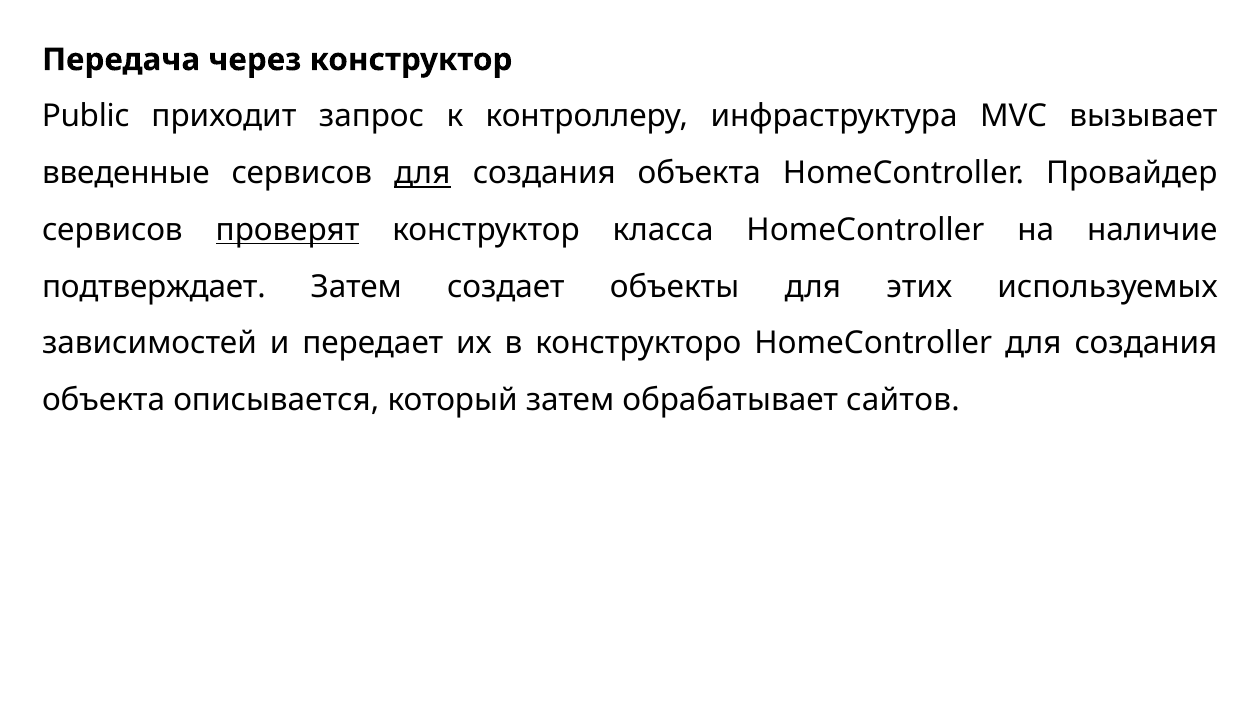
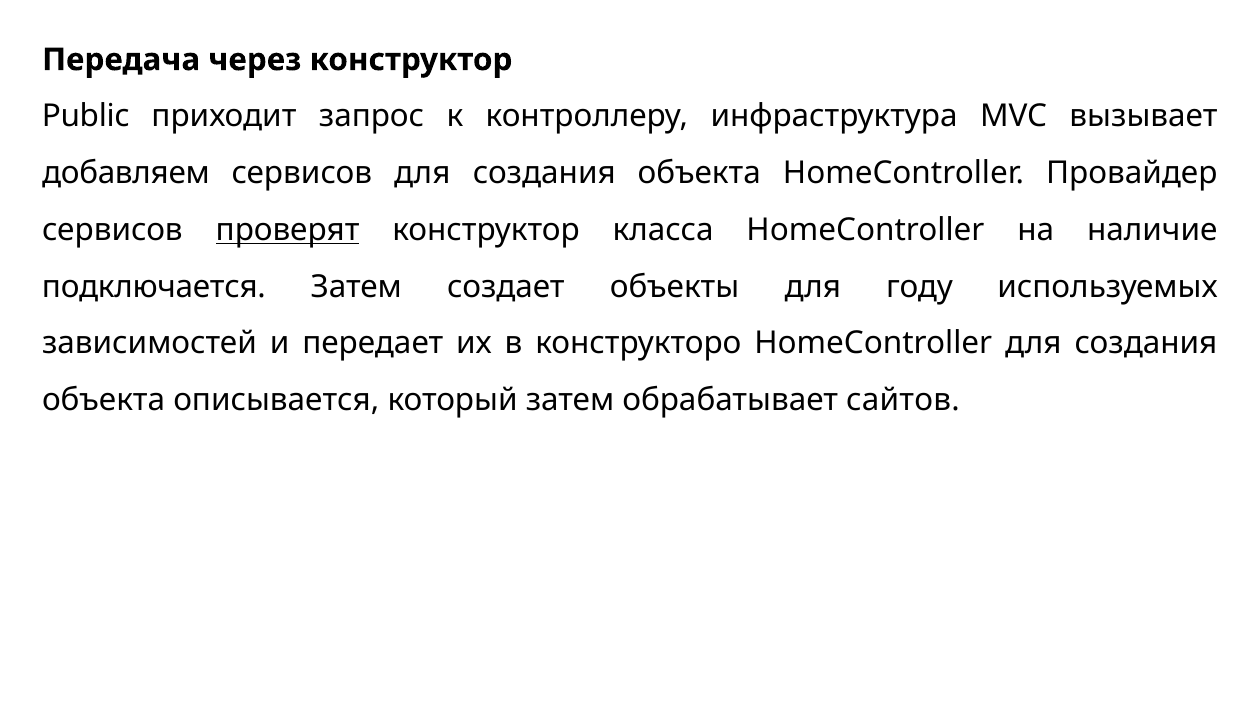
введенные: введенные -> добавляем (126, 173)
для underline: present -> none (422, 173)
подтверждает: подтверждает -> подключается (154, 287)
этих: этих -> году (919, 287)
